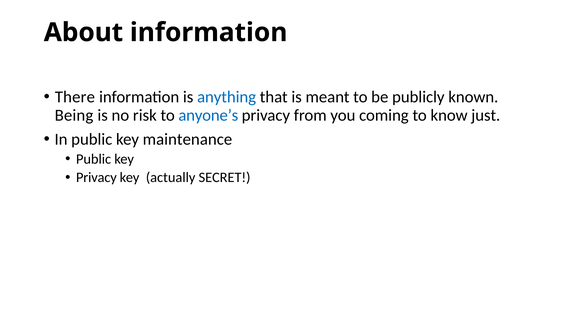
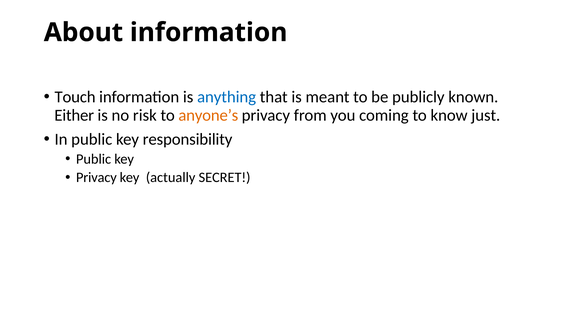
There: There -> Touch (75, 97)
Being: Being -> Either (74, 115)
anyone’s colour: blue -> orange (208, 115)
maintenance: maintenance -> responsibility (188, 139)
